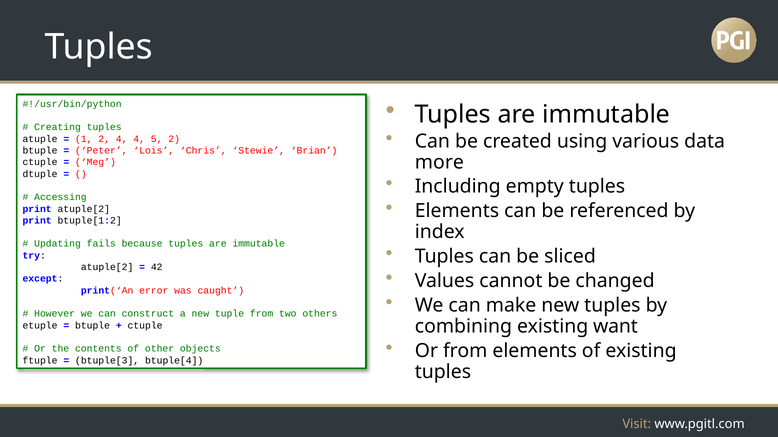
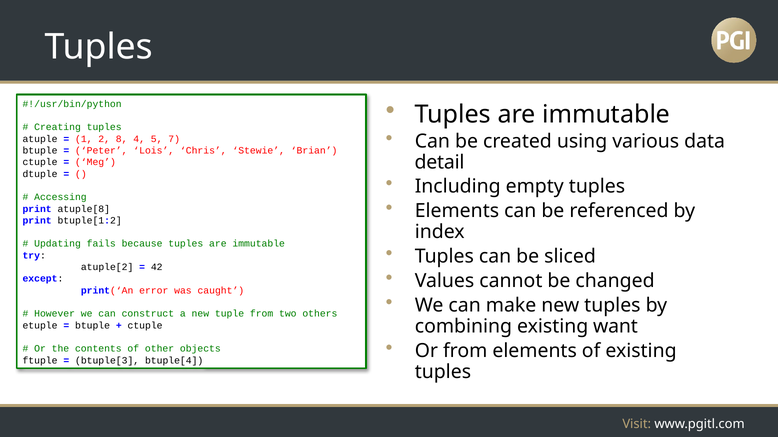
2 4: 4 -> 8 (122, 139)
5 2: 2 -> 7 (174, 139)
more: more -> detail (440, 162)
print atuple[2: atuple[2 -> atuple[8 (84, 209)
